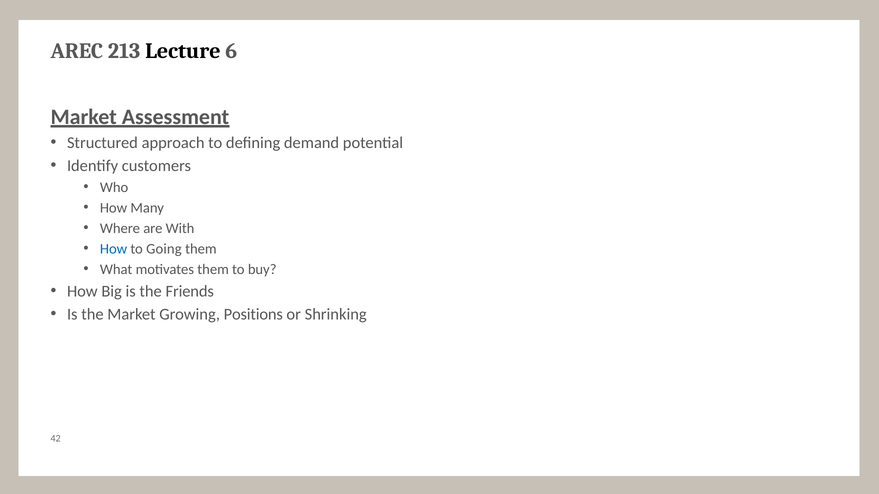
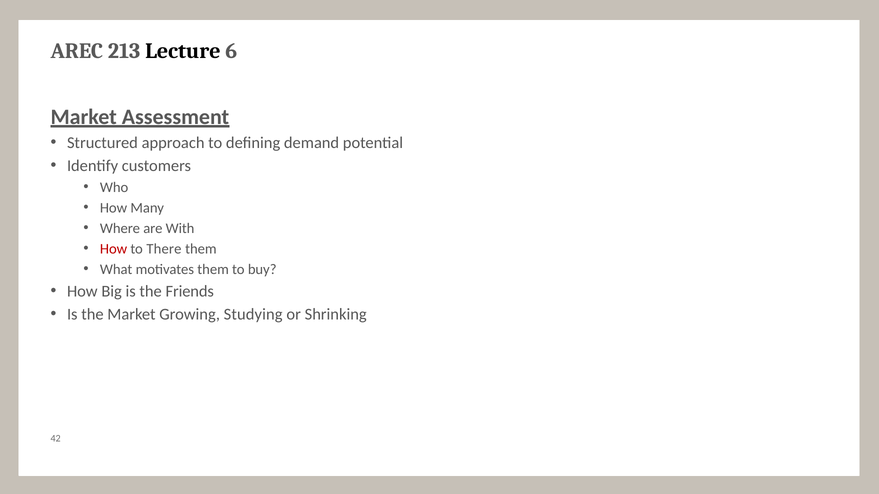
How colour: blue -> red (114, 249)
Going: Going -> There (164, 249)
Positions: Positions -> Studying (253, 315)
